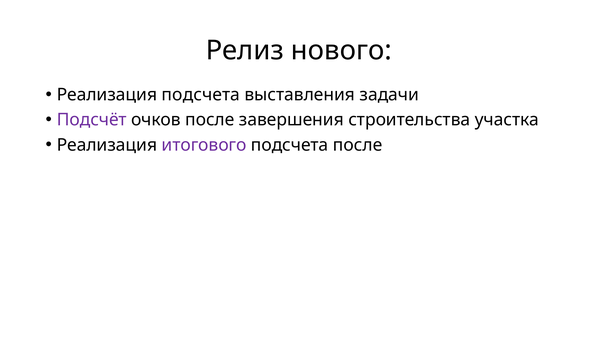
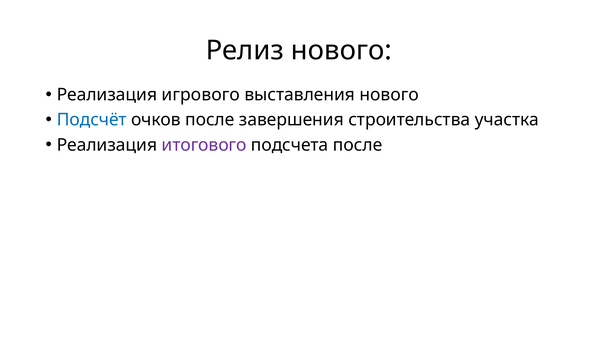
Реализация подсчета: подсчета -> игрового (201, 94)
выставления задачи: задачи -> нового (389, 94)
Подсчёт colour: purple -> blue (92, 120)
